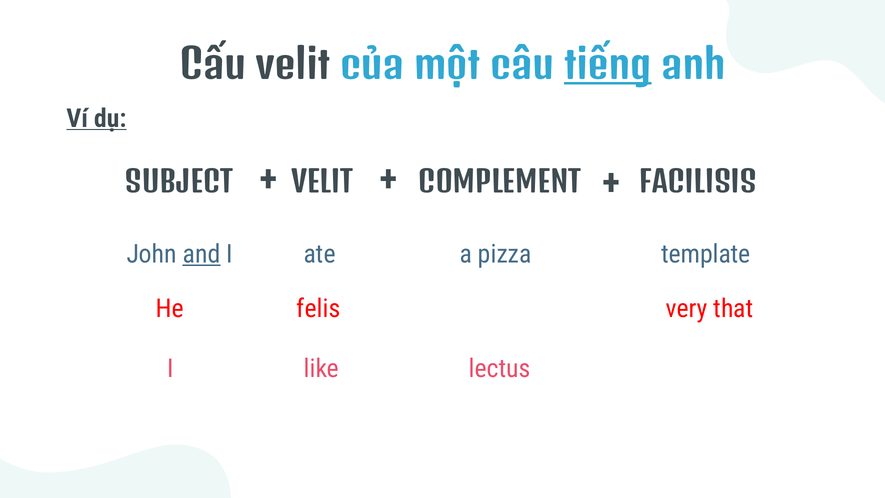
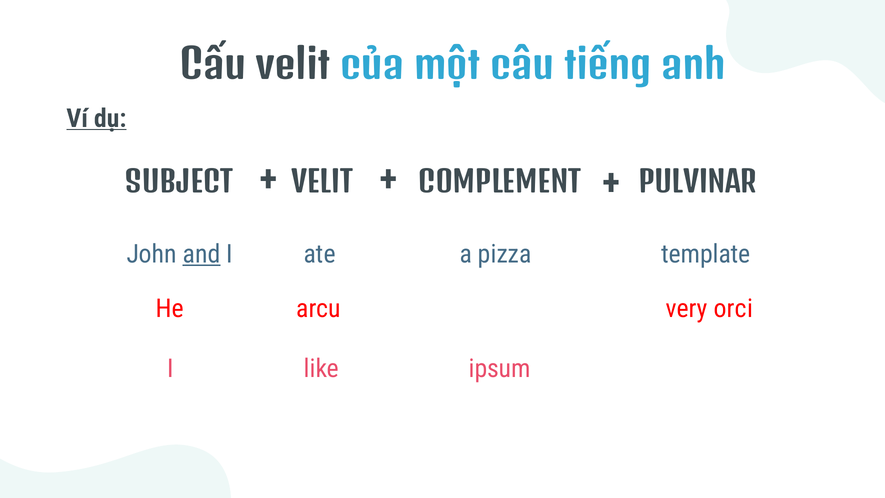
tiếng underline: present -> none (608, 66)
FACILISIS: FACILISIS -> PULVINAR (698, 183)
felis: felis -> arcu (319, 309)
that: that -> orci (733, 309)
lectus: lectus -> ipsum (500, 368)
